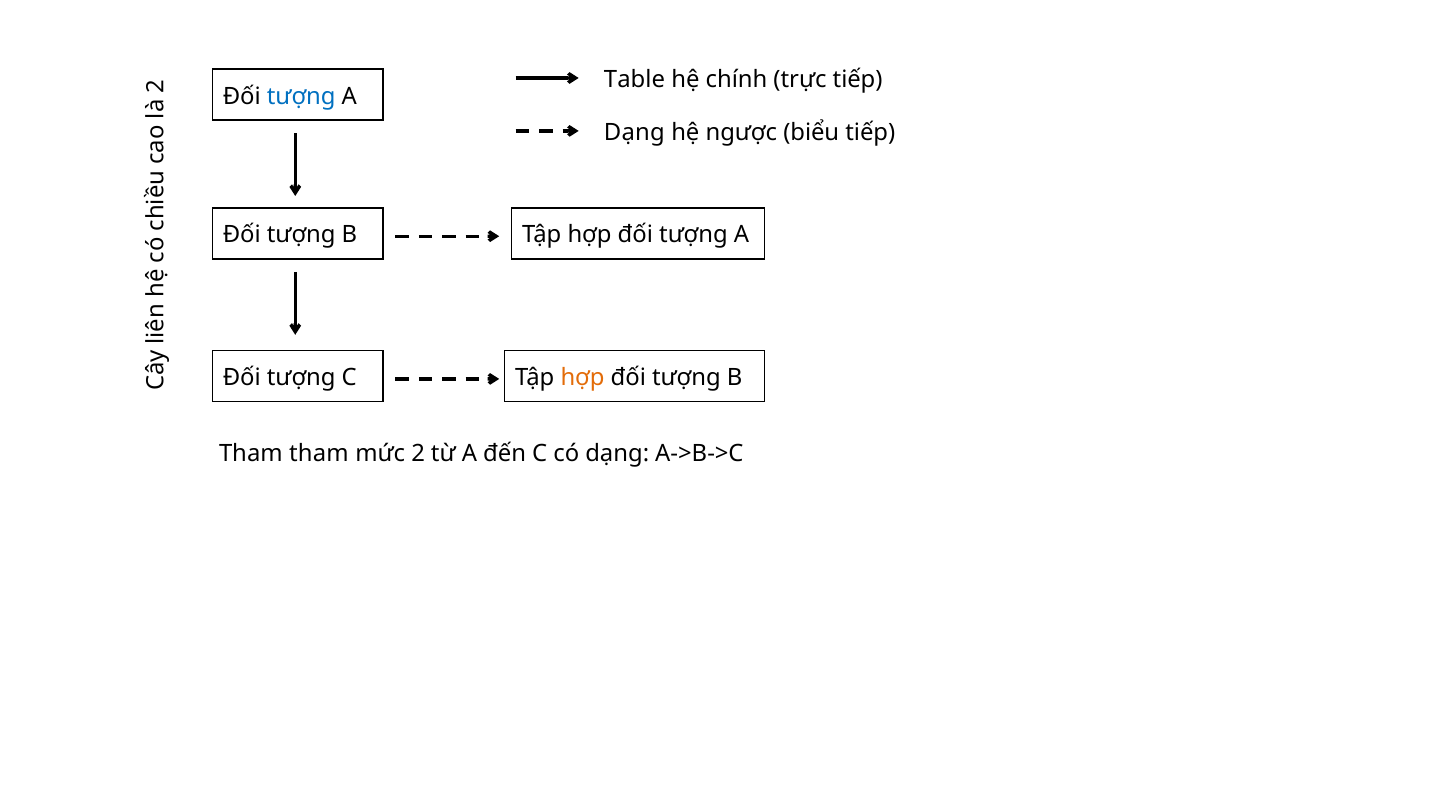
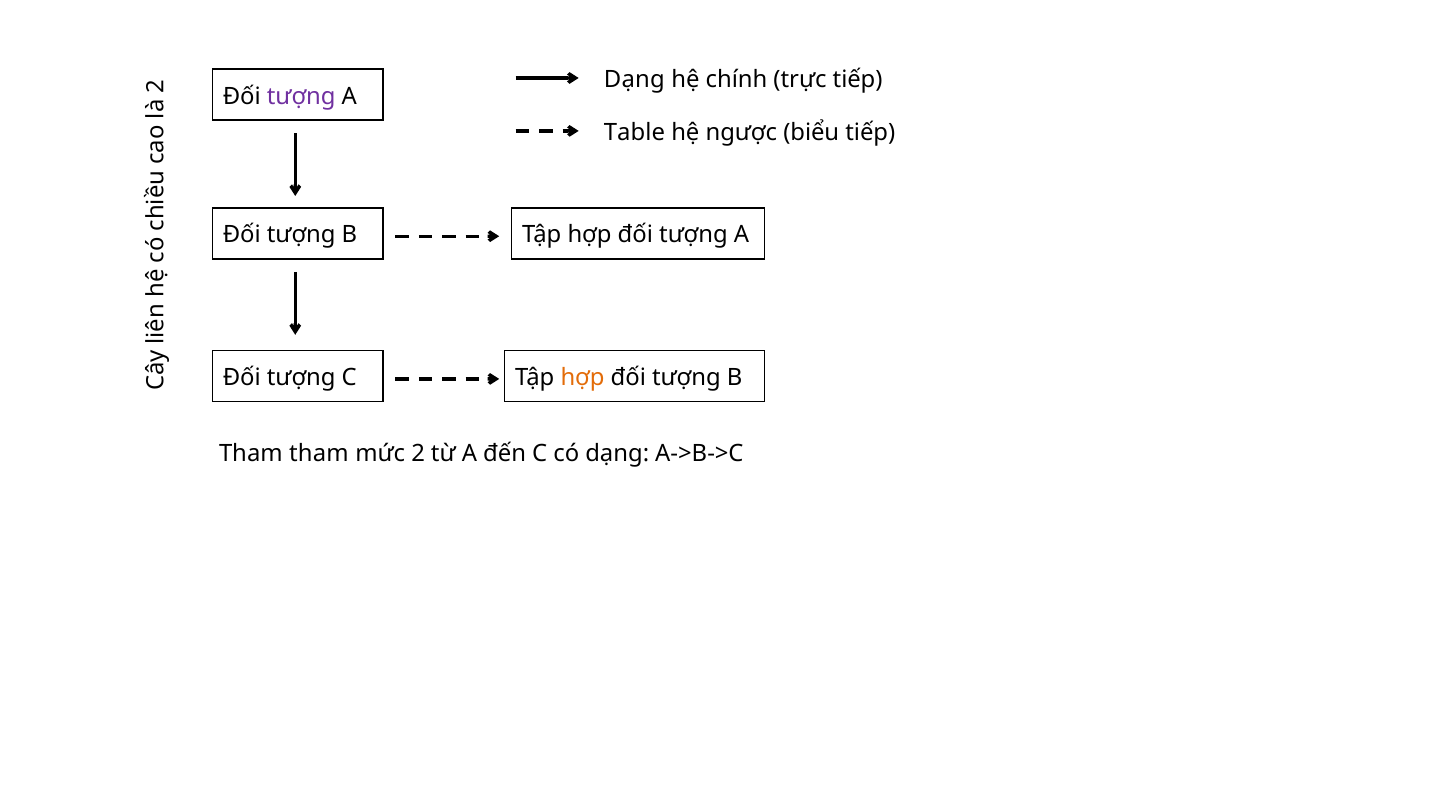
Table: Table -> Dạng (634, 79)
tượng colour: blue -> purple (301, 96)
Dạng: Dạng -> Table (634, 133)
